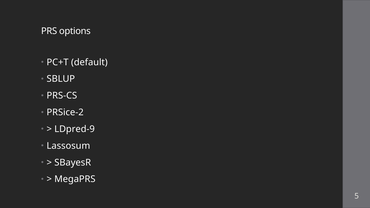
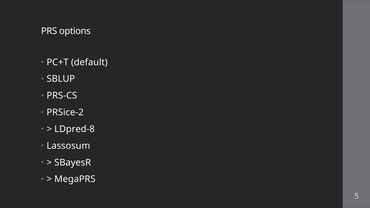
LDpred-9: LDpred-9 -> LDpred-8 (75, 129)
